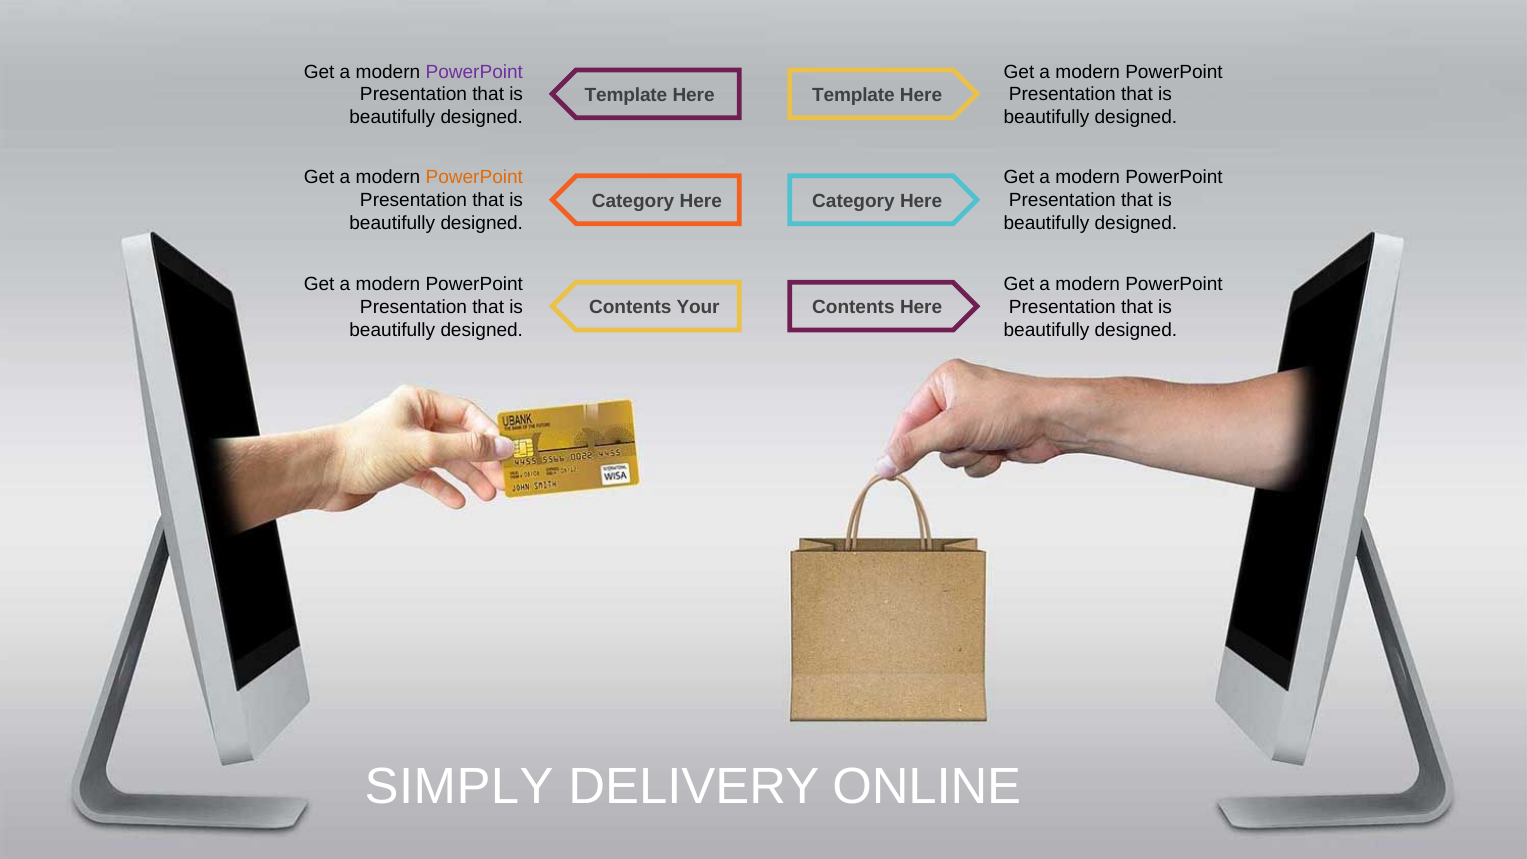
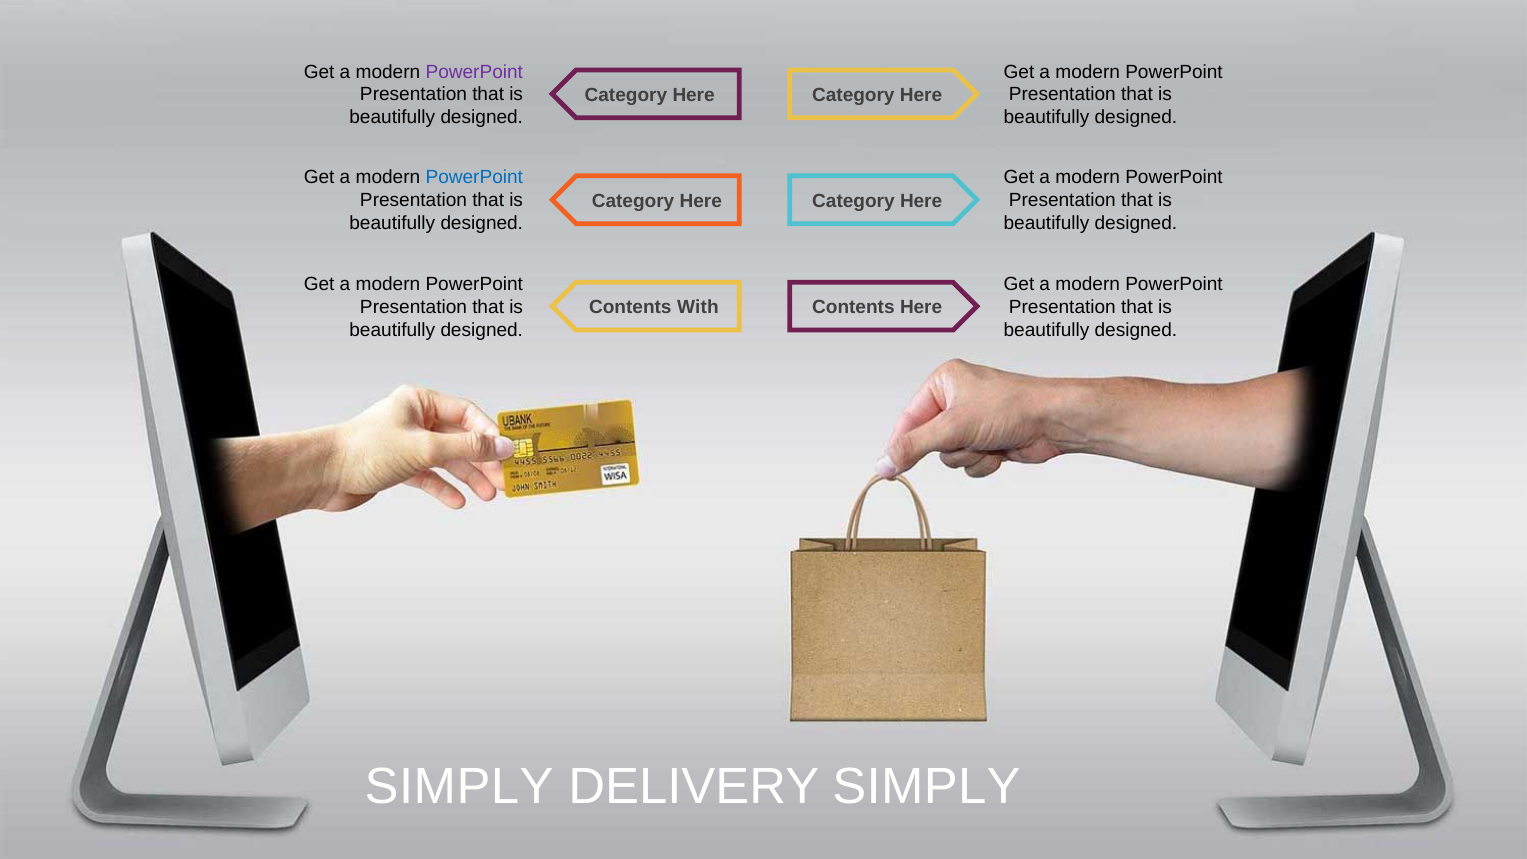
Template: Template -> Category (626, 95)
Template: Template -> Category (853, 95)
PowerPoint colour: orange -> blue (474, 178)
Your: Your -> With (698, 307)
DELIVERY ONLINE: ONLINE -> SIMPLY (927, 787)
